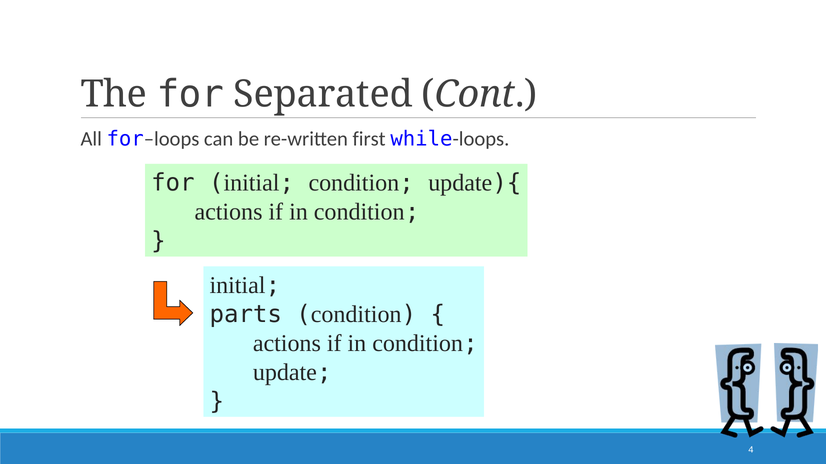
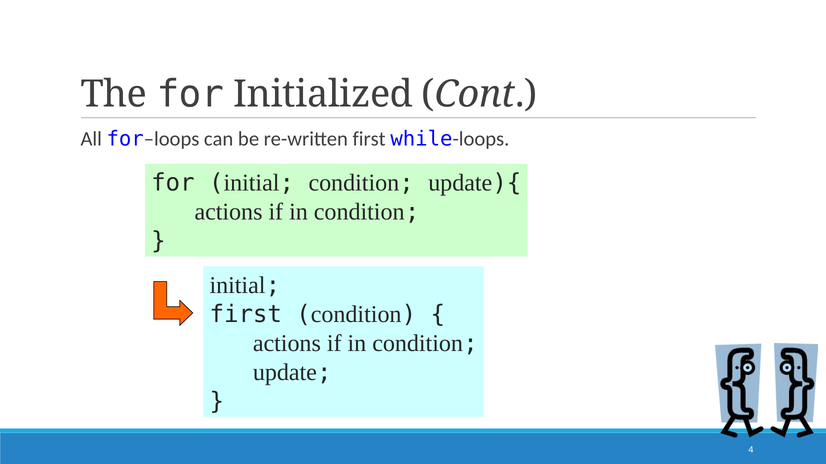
Separated: Separated -> Initialized (323, 94)
parts: parts -> first (246, 315)
